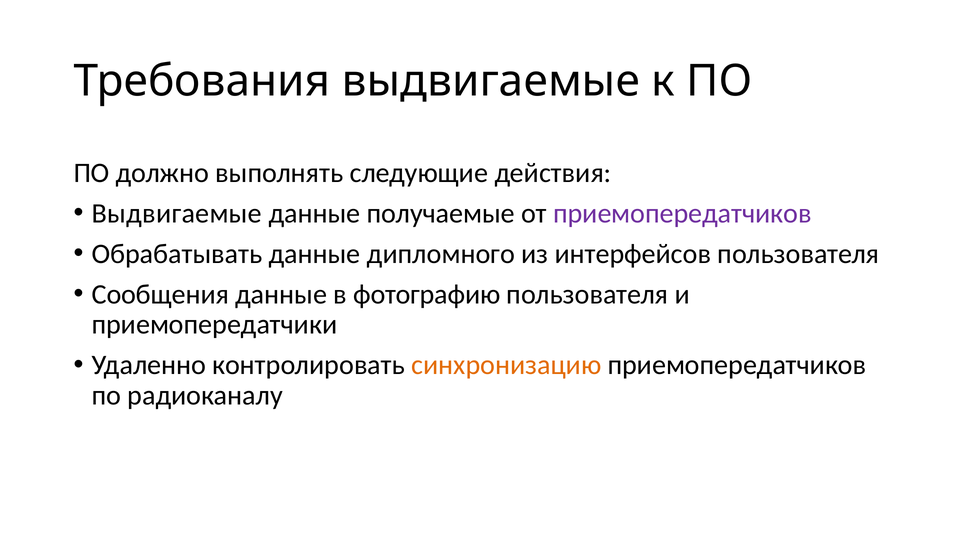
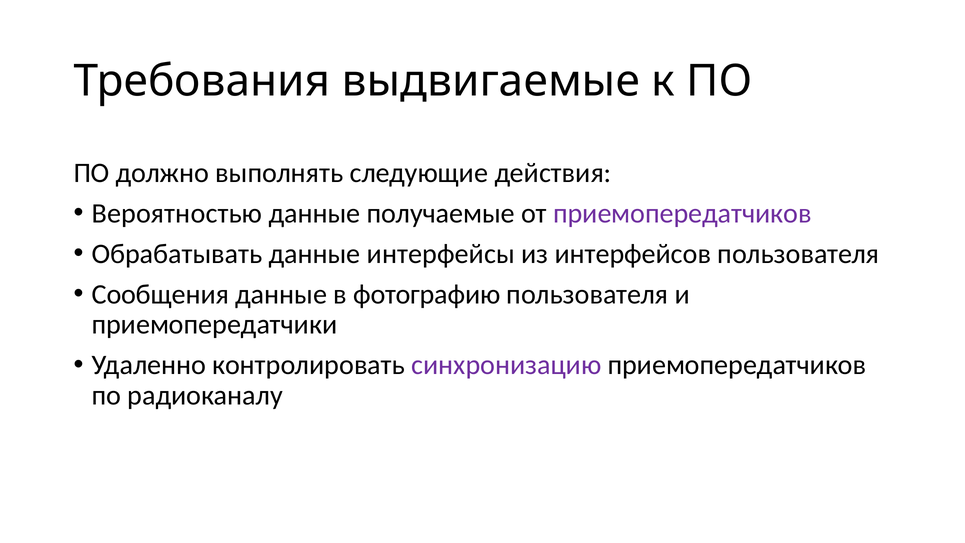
Выдвигаемые: Выдвигаемые -> Вероятностью (177, 213)
дипломного: дипломного -> интерфейсы (441, 254)
синхронизацию colour: orange -> purple (506, 365)
